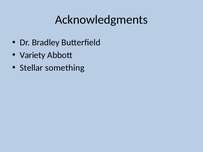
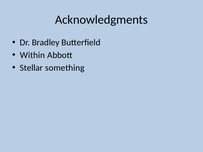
Variety: Variety -> Within (32, 55)
